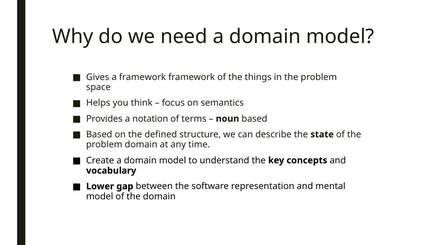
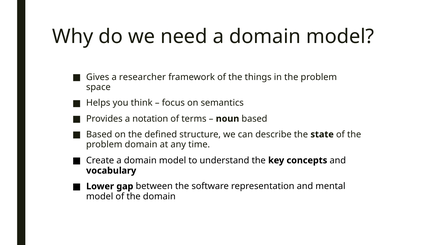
a framework: framework -> researcher (142, 77)
